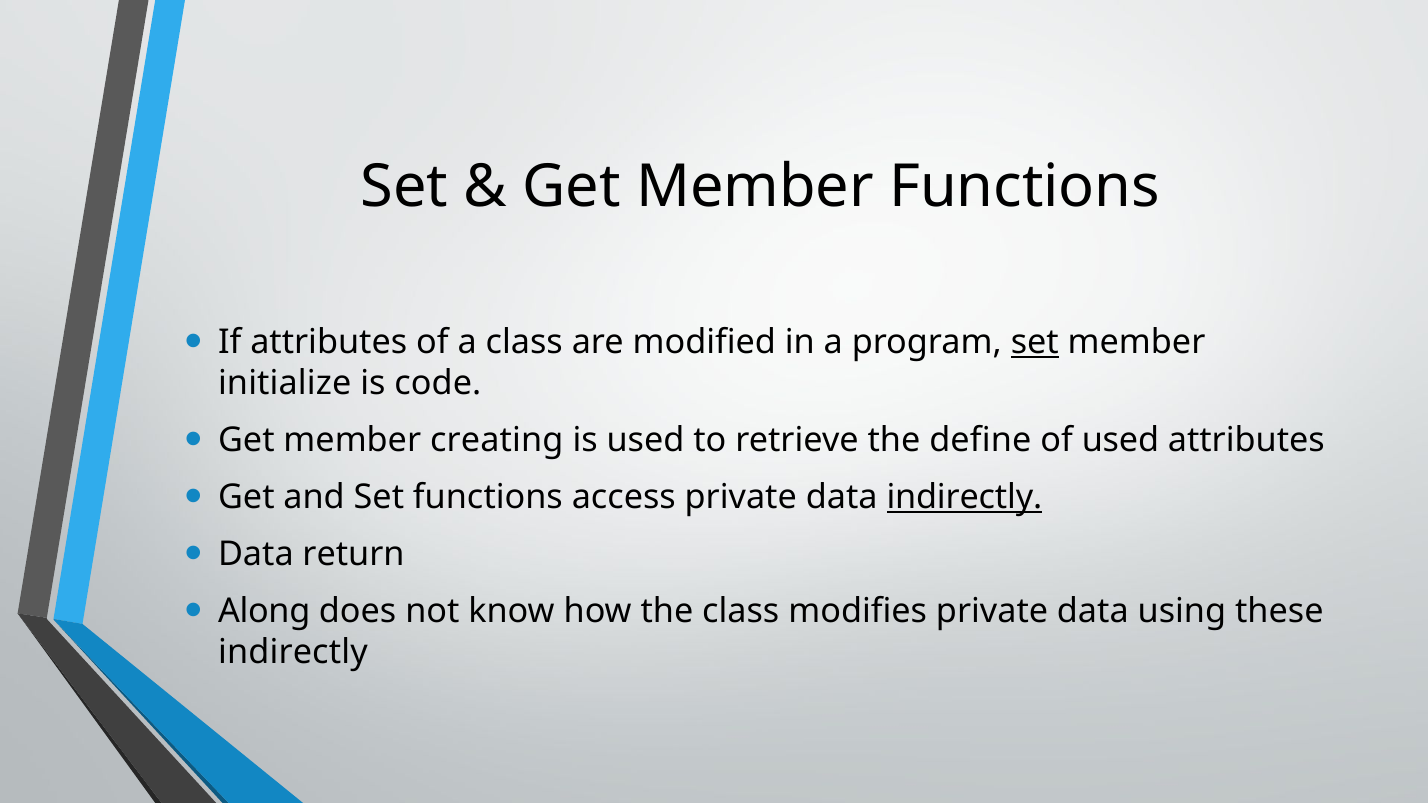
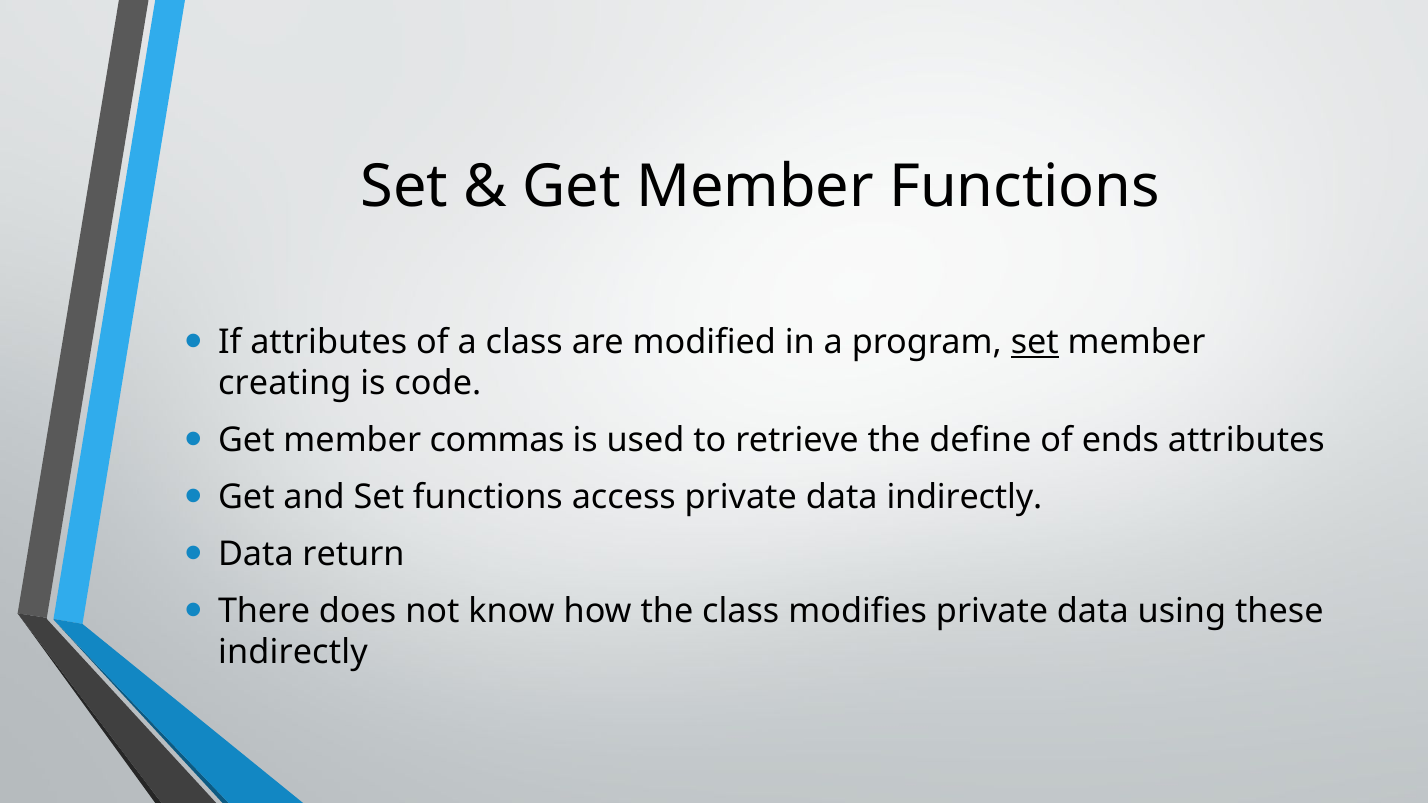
initialize: initialize -> creating (285, 384)
creating: creating -> commas (497, 441)
of used: used -> ends (1120, 441)
indirectly underline: present -> none (964, 498)
Along: Along -> There (264, 612)
